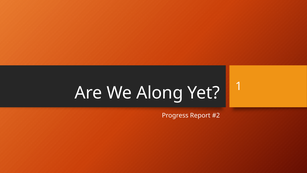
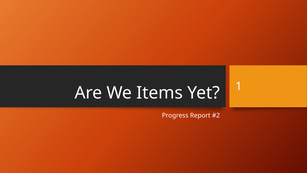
Along: Along -> Items (160, 93)
